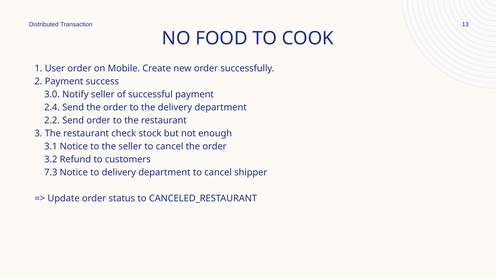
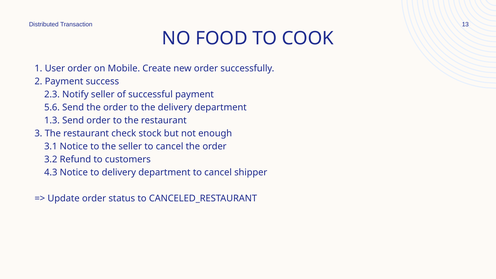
3.0: 3.0 -> 2.3 (52, 94)
2.4: 2.4 -> 5.6 (52, 107)
2.2: 2.2 -> 1.3 (52, 120)
7.3: 7.3 -> 4.3 (51, 173)
